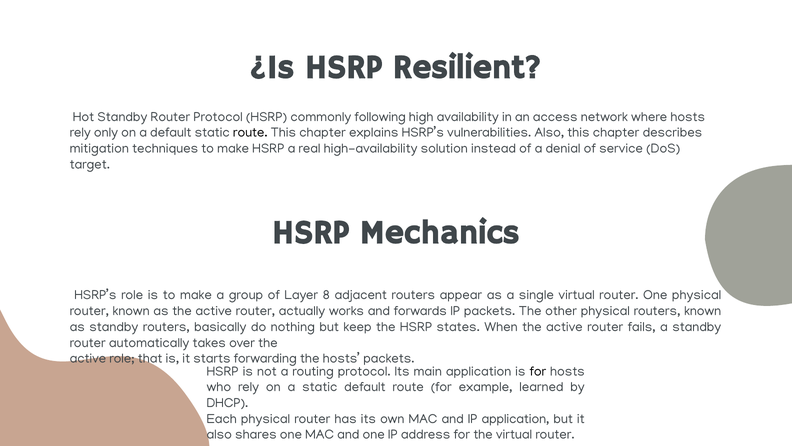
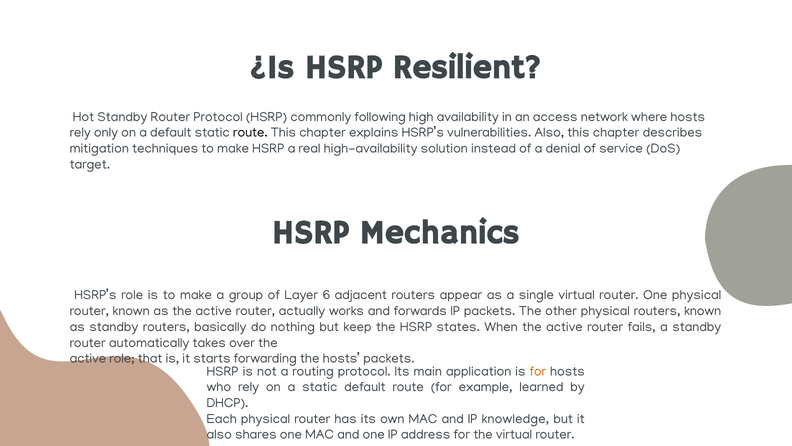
8: 8 -> 6 (326, 295)
for colour: black -> orange (538, 371)
IP application: application -> knowledge (515, 418)
